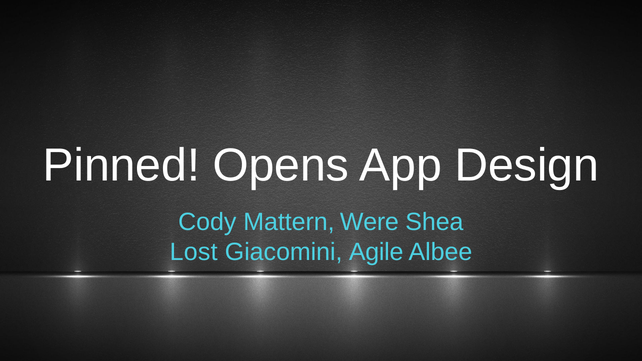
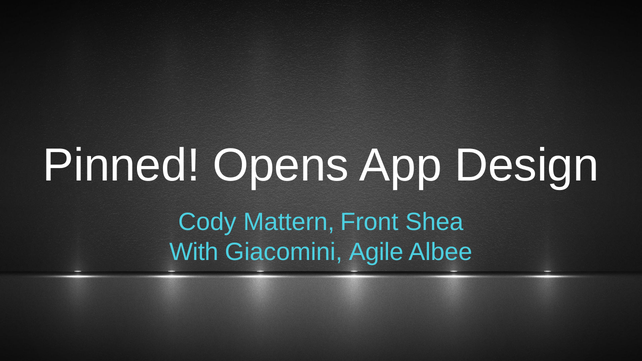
Were: Were -> Front (369, 222)
Lost: Lost -> With (194, 252)
